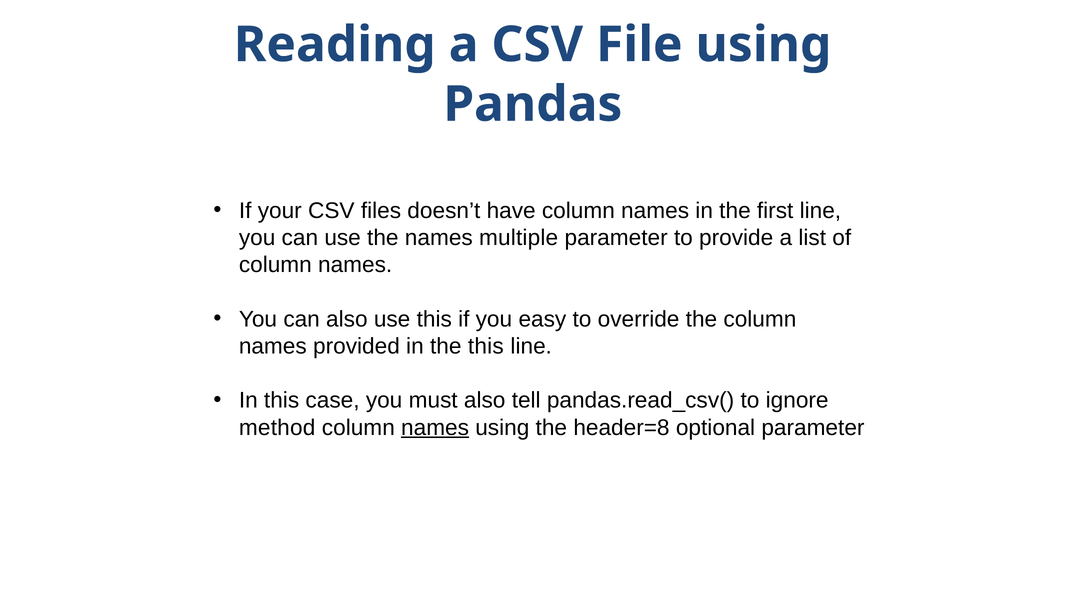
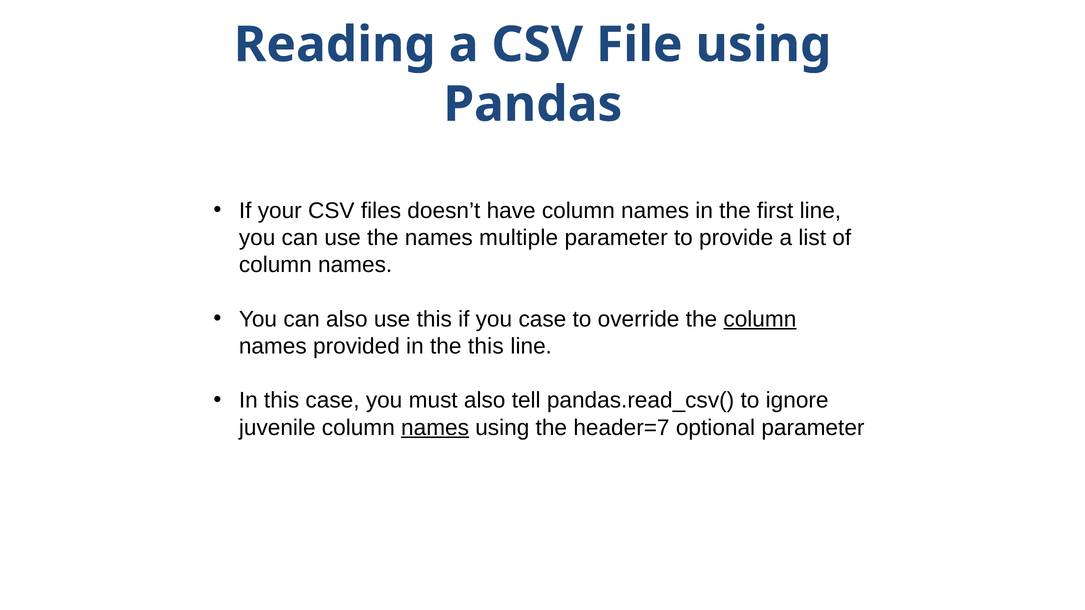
you easy: easy -> case (542, 319)
column underline: none -> present (760, 319)
method: method -> juvenile (277, 428)
header=8: header=8 -> header=7 (621, 428)
